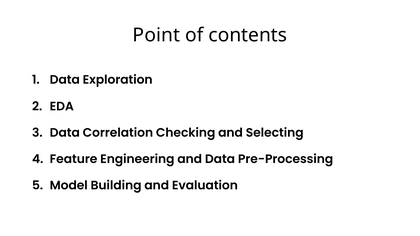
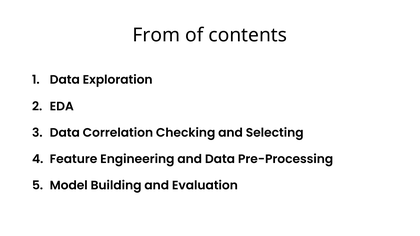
Point: Point -> From (156, 35)
